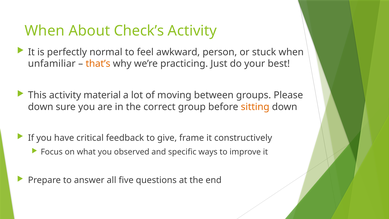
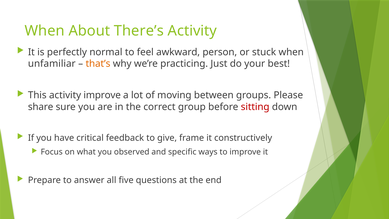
Check’s: Check’s -> There’s (139, 31)
activity material: material -> improve (102, 95)
down: down -> share (41, 107)
sitting colour: orange -> red (255, 107)
